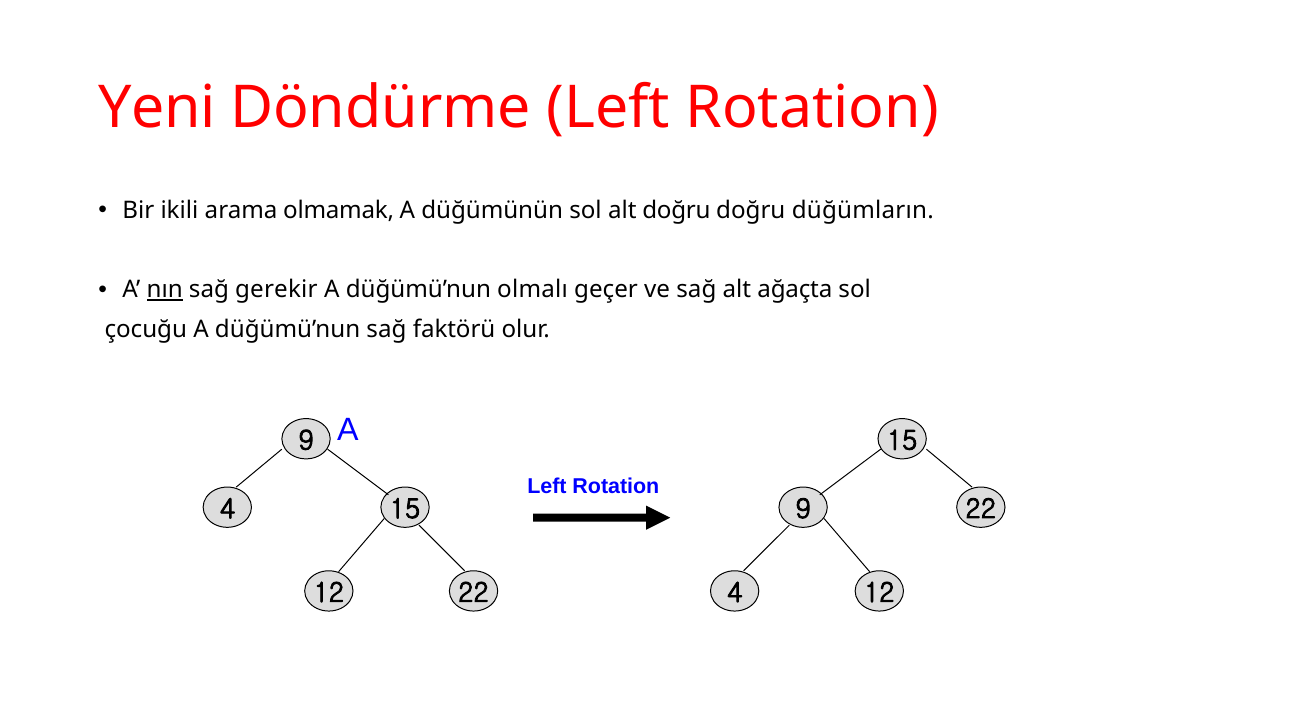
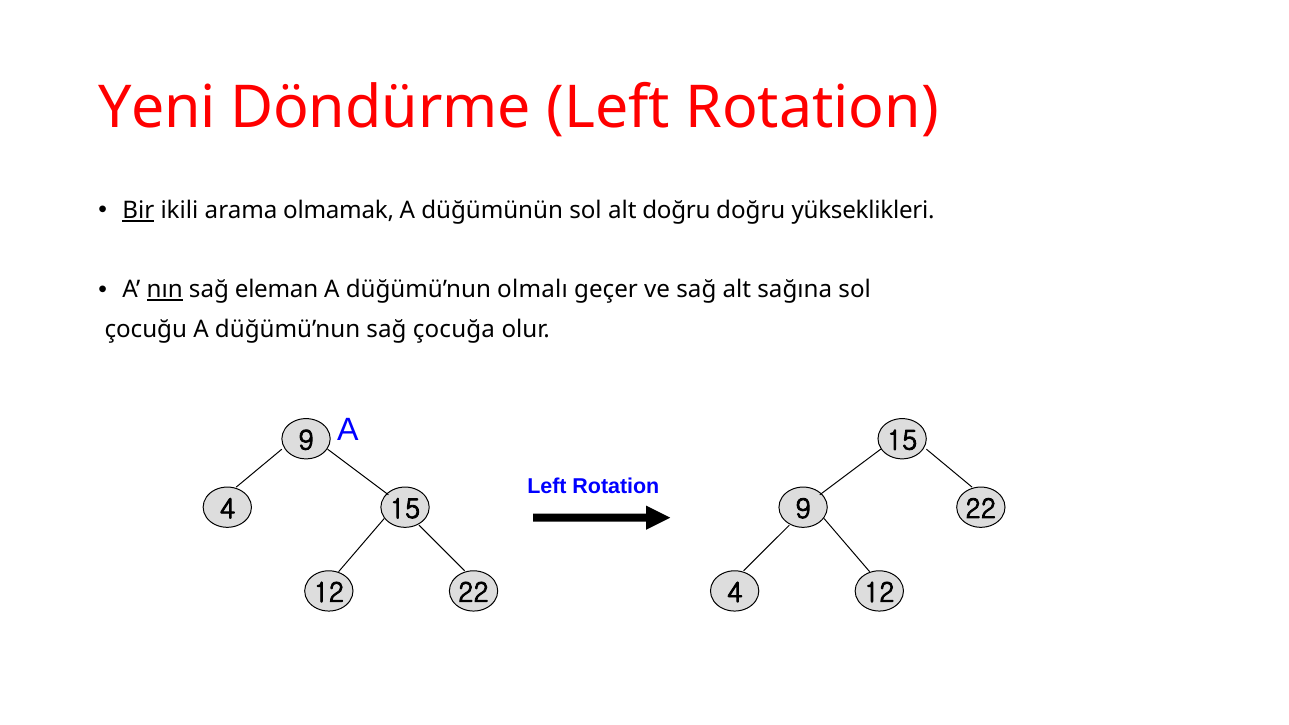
Bir underline: none -> present (138, 211)
düğümların: düğümların -> yükseklikleri (863, 211)
gerekir: gerekir -> eleman (277, 290)
ağaçta: ağaçta -> sağına (795, 290)
faktörü: faktörü -> çocuğa (454, 329)
